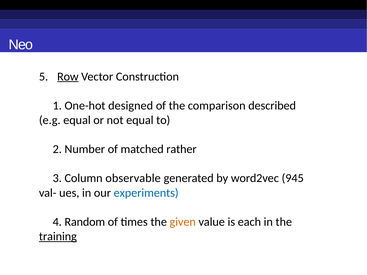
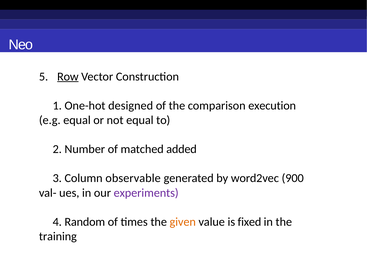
described: described -> execution (272, 106)
rather: rather -> added (182, 149)
945: 945 -> 900 (293, 179)
experiments colour: blue -> purple (146, 193)
each: each -> fixed (249, 222)
training underline: present -> none (58, 237)
